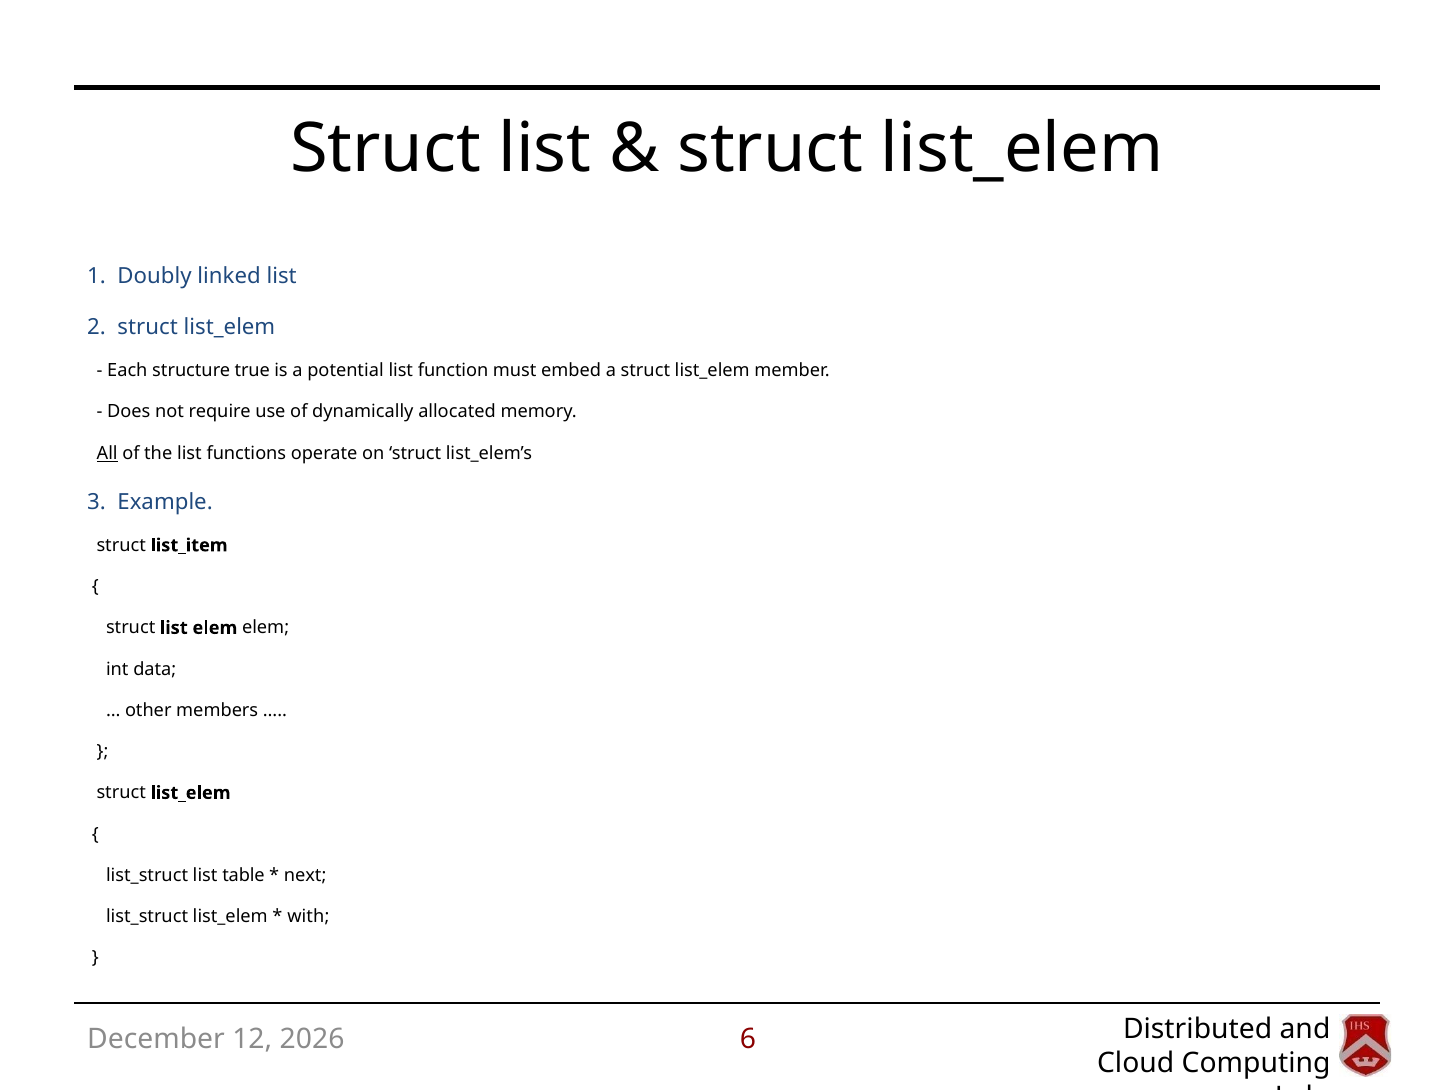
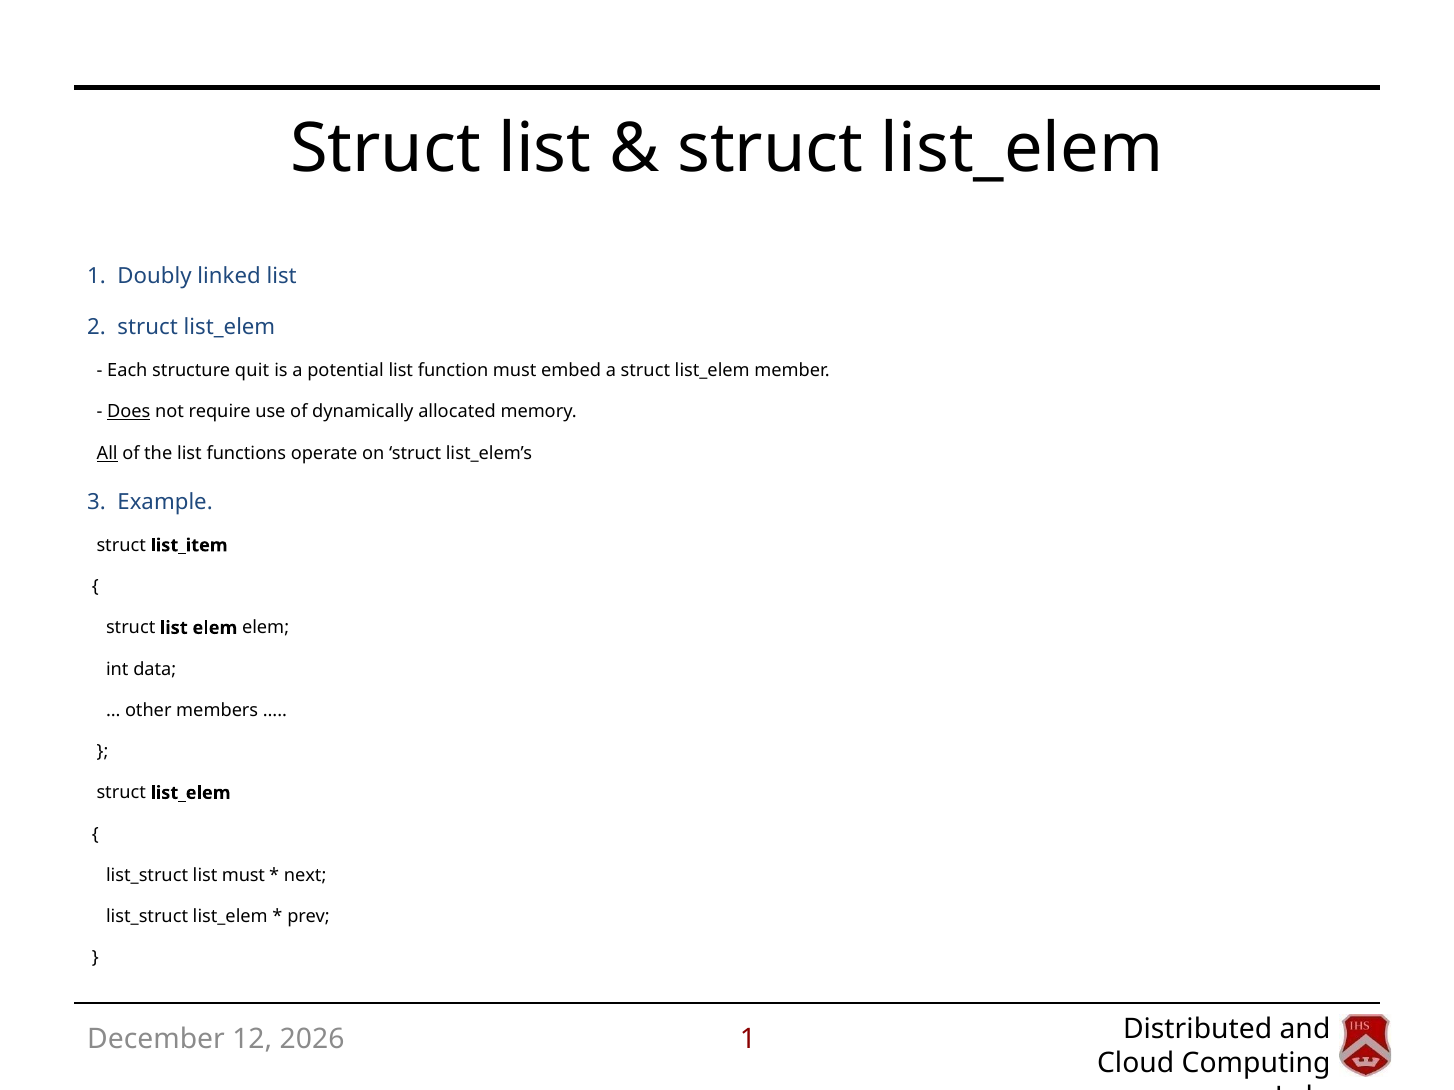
true: true -> quit (252, 371)
Does underline: none -> present (129, 412)
list table: table -> must (243, 876)
with: with -> prev (308, 917)
6: 6 -> 1 (748, 1039)
